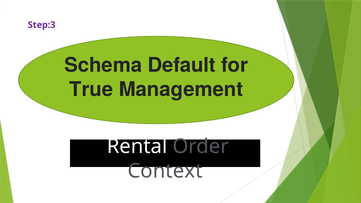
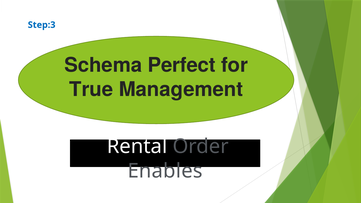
Step:3 colour: purple -> blue (42, 25)
Default: Default -> Perfect (182, 65)
Context: Context -> Enables (165, 171)
